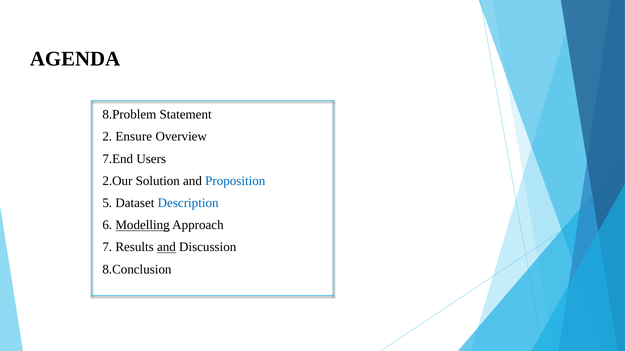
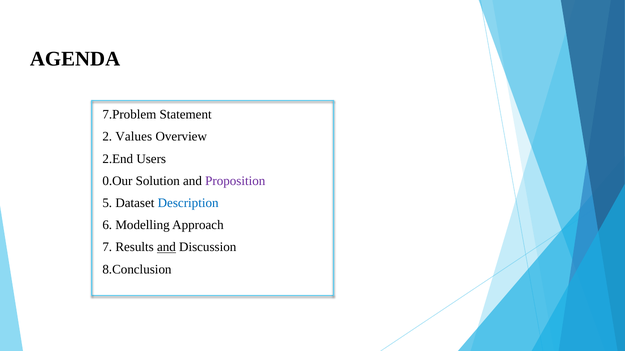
8.Problem: 8.Problem -> 7.Problem (129, 115)
Ensure: Ensure -> Values (134, 137)
7.End: 7.End -> 2.End (118, 159)
2.Our: 2.Our -> 0.Our (117, 181)
Proposition colour: blue -> purple (235, 181)
Modelling underline: present -> none (143, 225)
